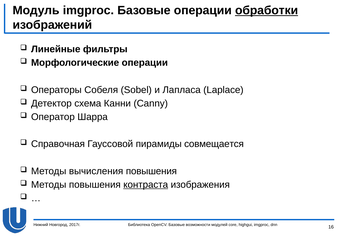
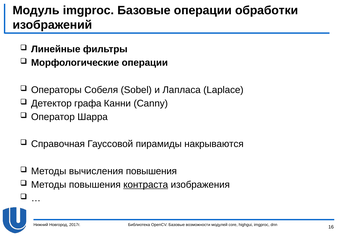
обработки underline: present -> none (267, 10)
схема: схема -> графа (88, 103)
совмещается: совмещается -> накрываются (214, 144)
